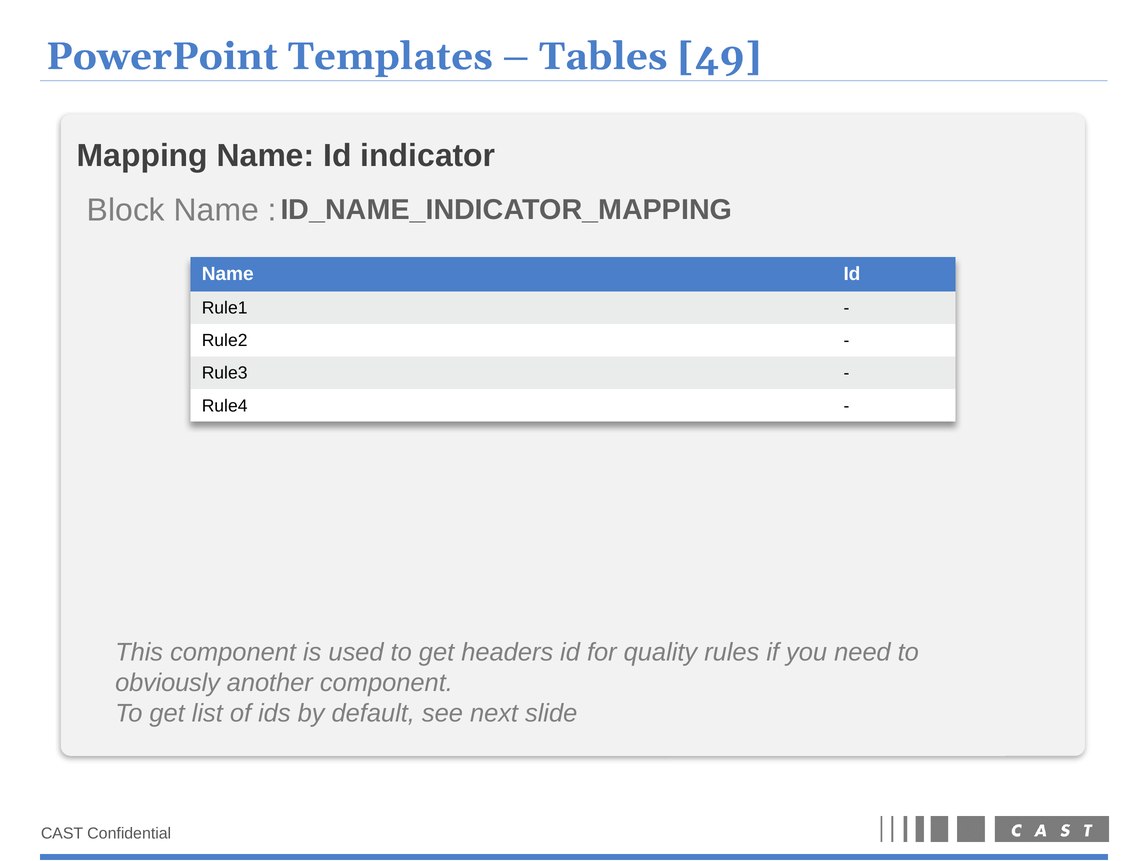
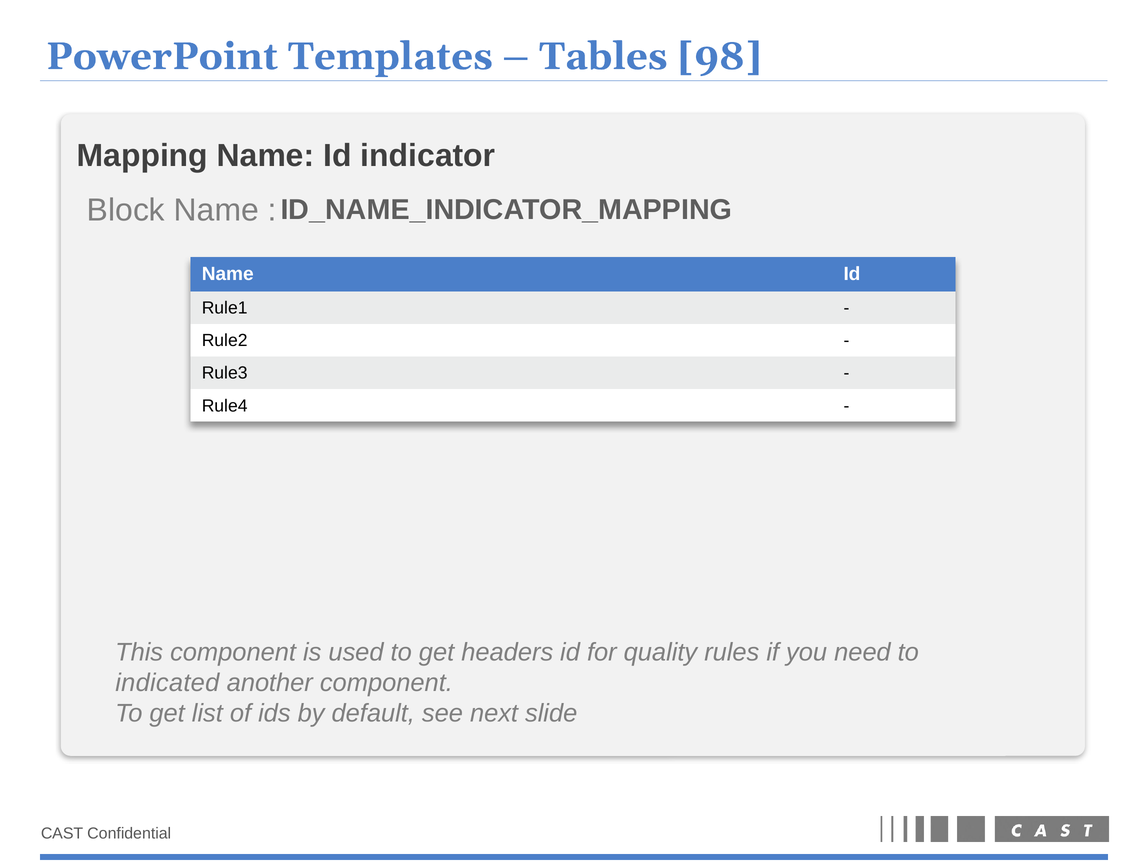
49: 49 -> 98 (720, 56)
obviously: obviously -> indicated (167, 683)
